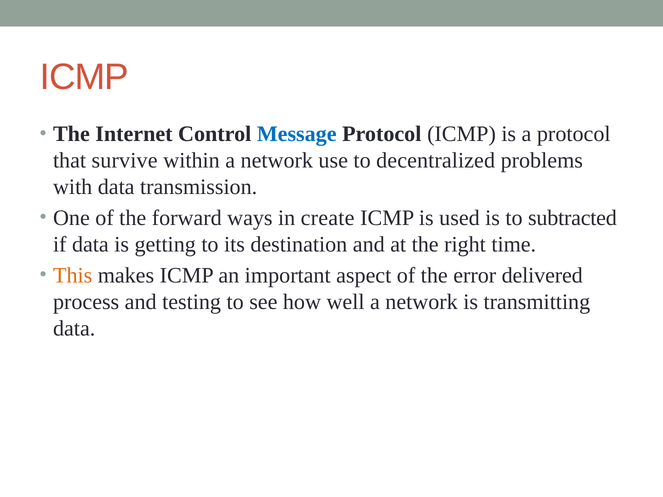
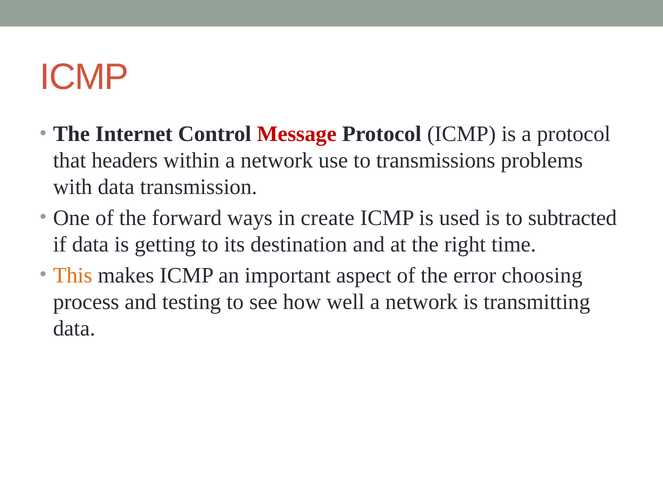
Message colour: blue -> red (297, 134)
survive: survive -> headers (125, 161)
decentralized: decentralized -> transmissions (436, 161)
delivered: delivered -> choosing (542, 276)
